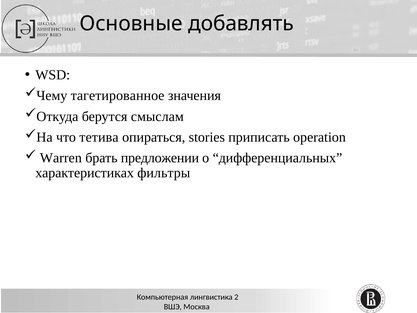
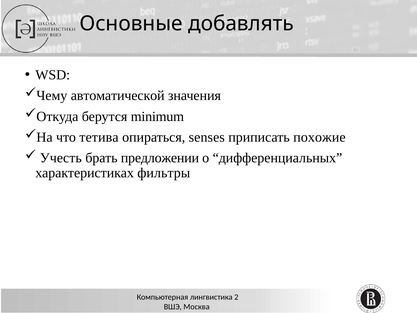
тагетированное: тагетированное -> автоматической (118, 96)
смыслам: смыслам -> minimum (157, 116)
stories: stories -> senses (207, 137)
operation: operation -> похожие (319, 137)
Warren: Warren -> Учесть (61, 158)
